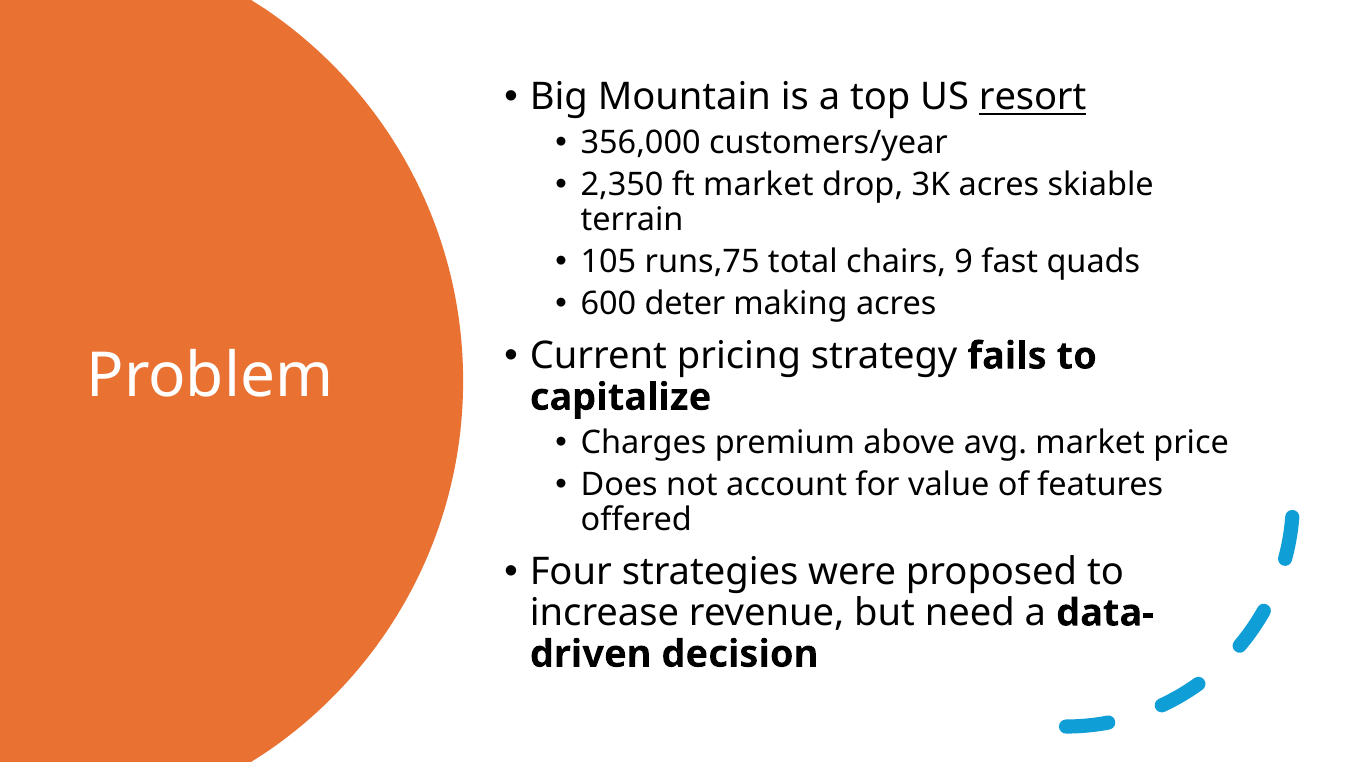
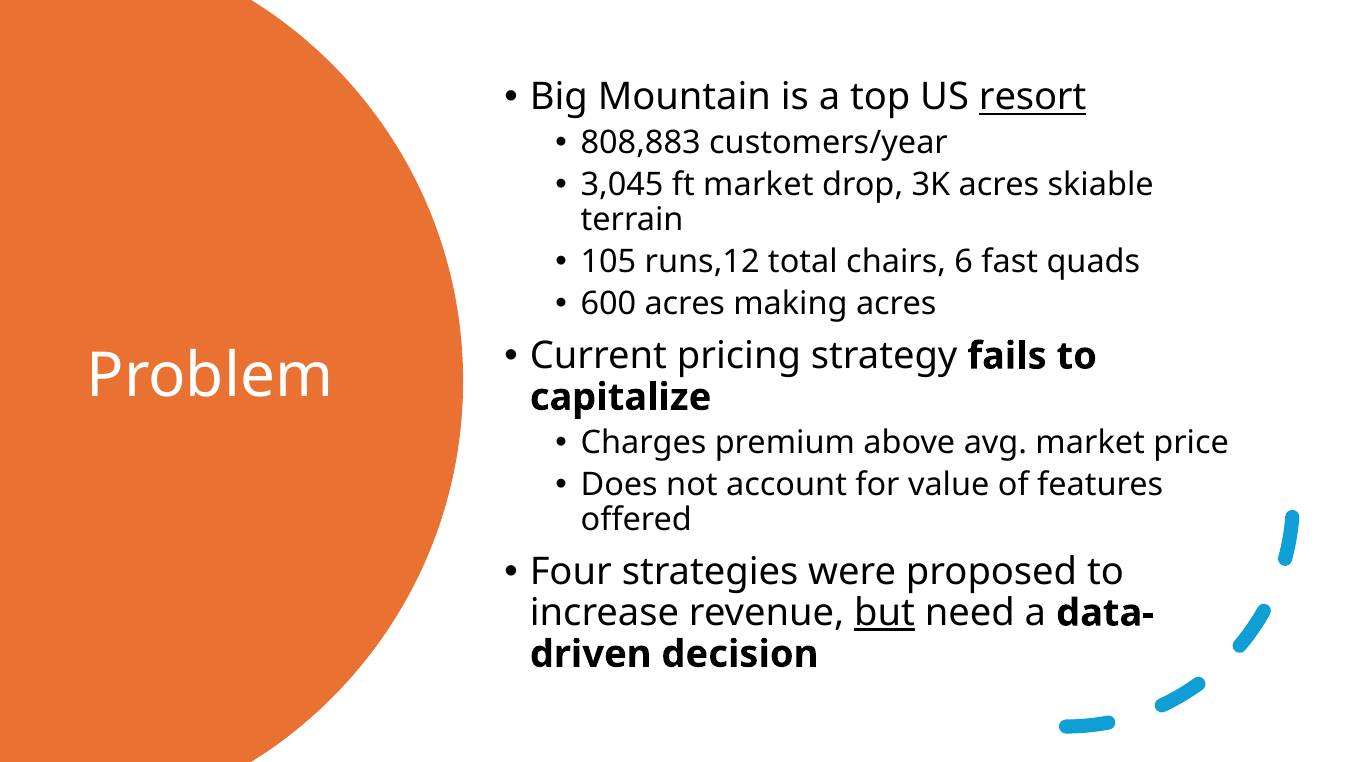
356,000: 356,000 -> 808,883 (641, 143)
2,350: 2,350 -> 3,045 (622, 185)
runs,75: runs,75 -> runs,12 (702, 262)
9: 9 -> 6 (964, 262)
600 deter: deter -> acres (685, 304)
but underline: none -> present (885, 613)
